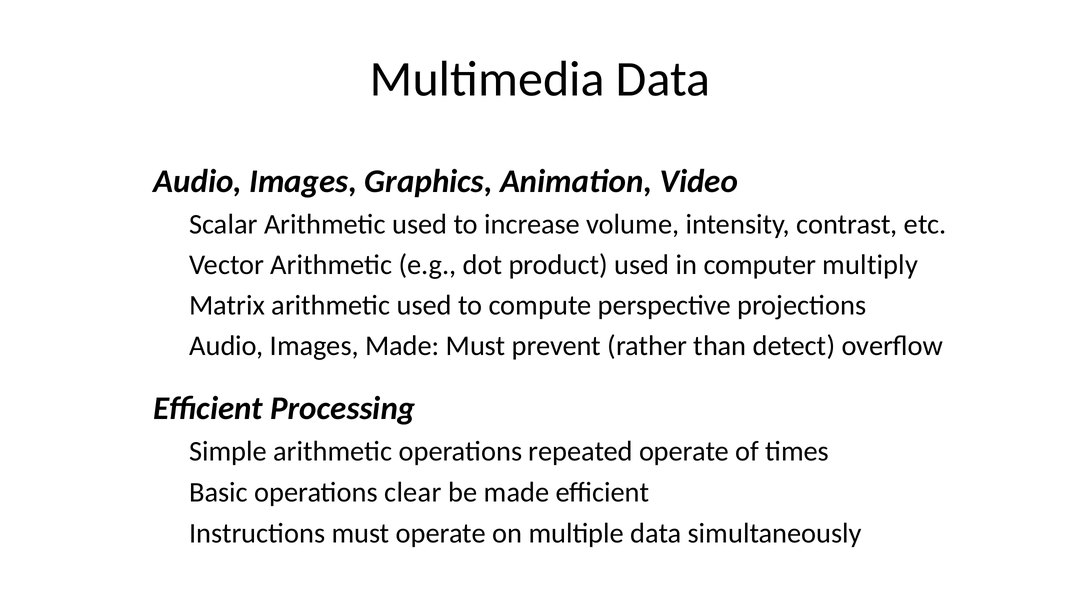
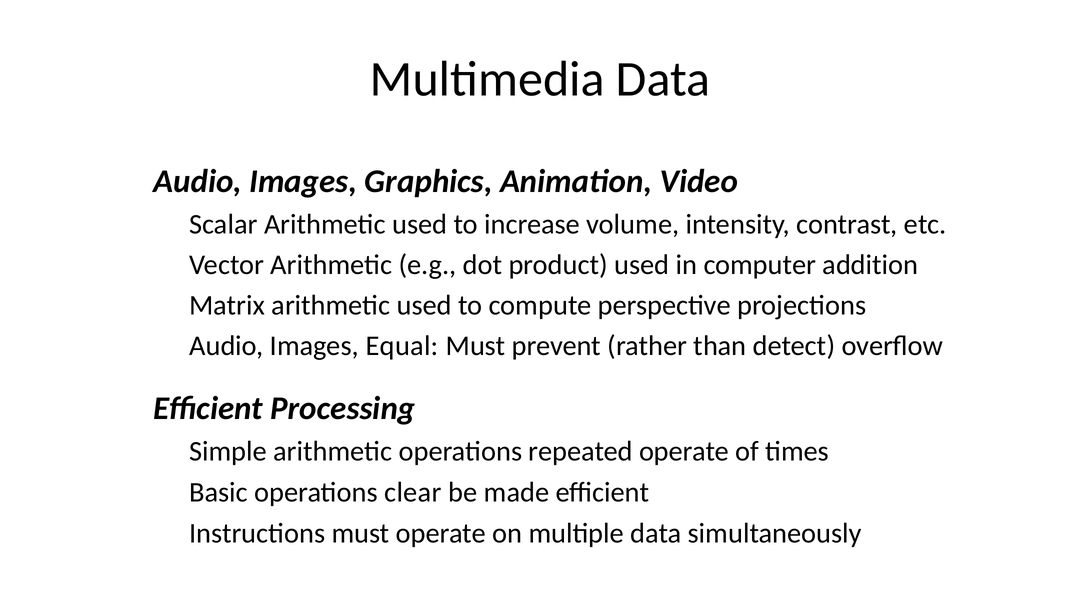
multiply: multiply -> addition (870, 264)
Images Made: Made -> Equal (402, 345)
